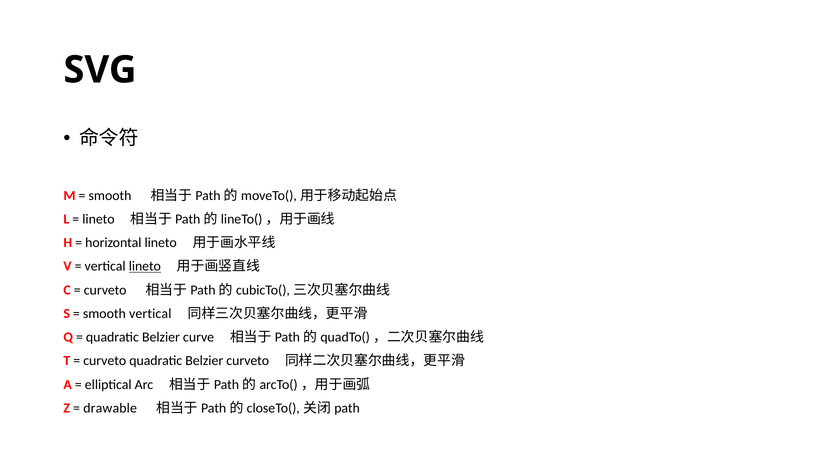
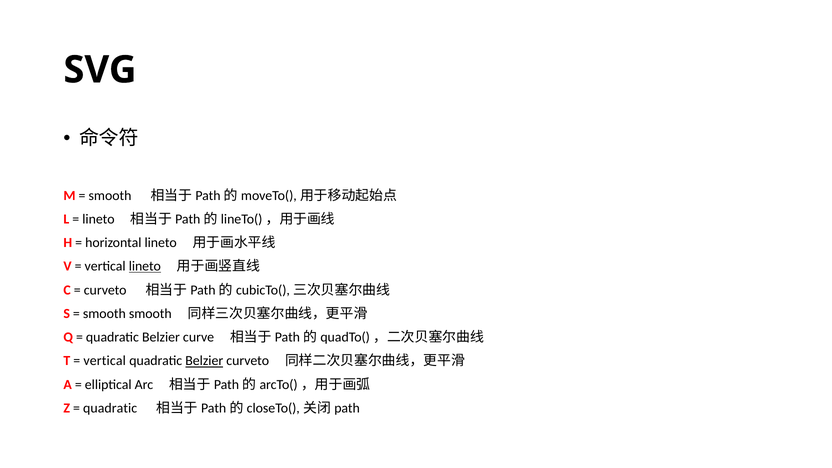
smooth vertical: vertical -> smooth (150, 314)
curveto: curveto -> vertical (105, 361)
Belzier underline: none -> present (204, 361)
drawable: drawable -> quadratic (110, 408)
